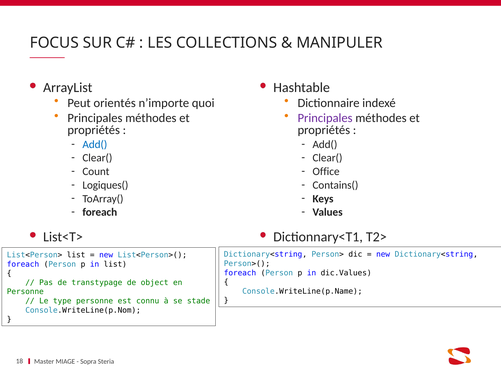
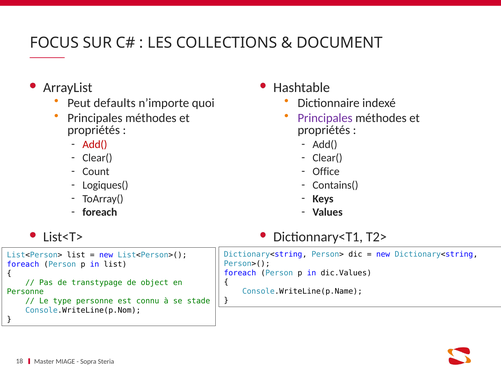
MANIPULER: MANIPULER -> DOCUMENT (339, 43)
orientés: orientés -> defaults (115, 103)
Add( colour: blue -> red (95, 144)
